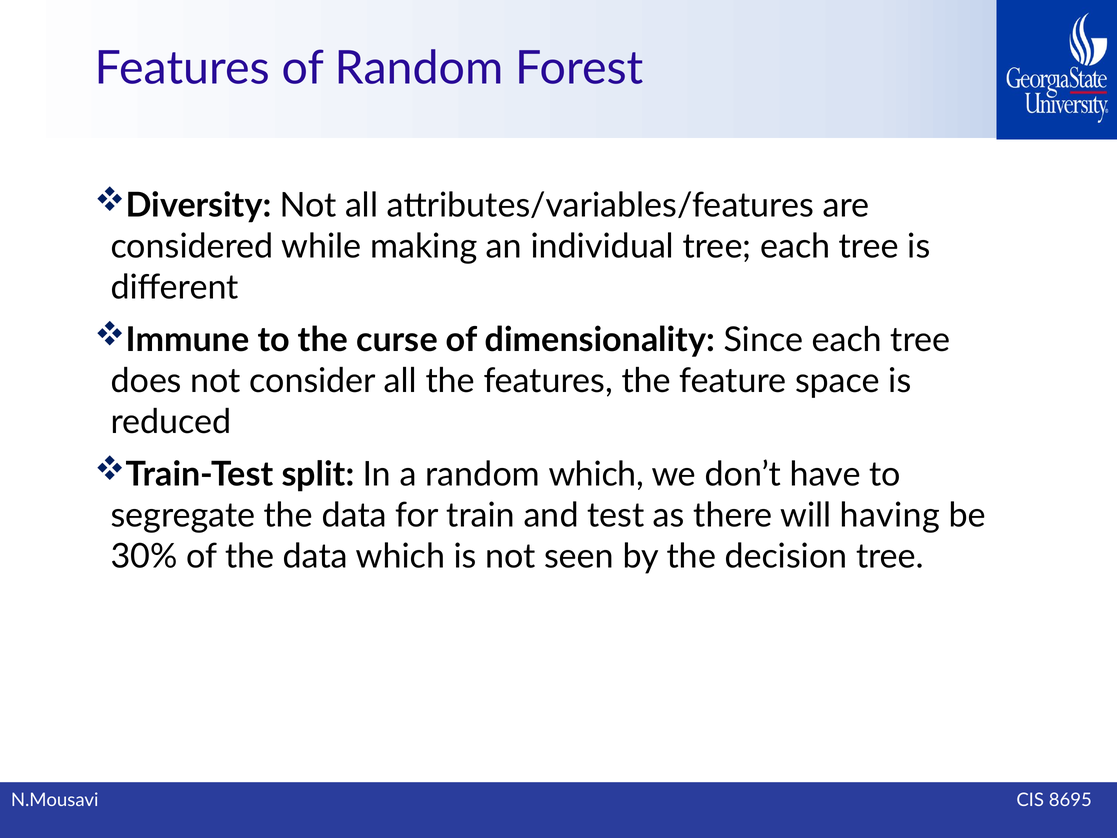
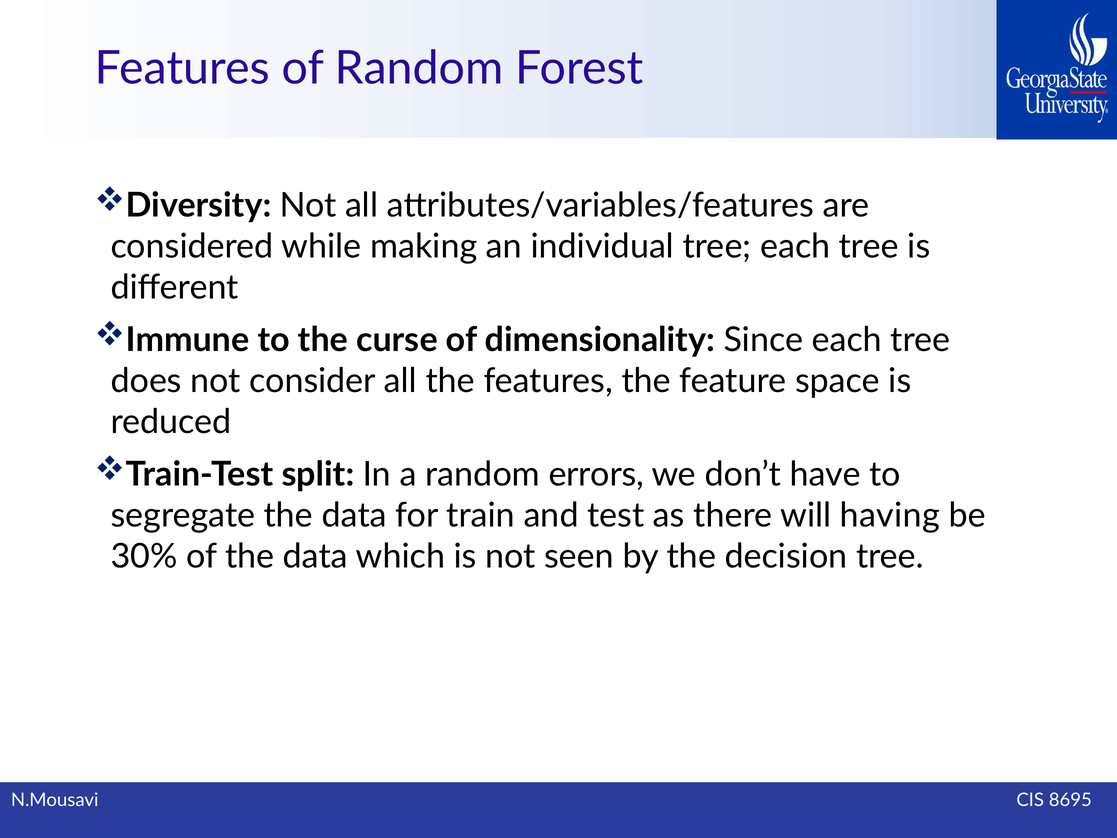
random which: which -> errors (596, 474)
